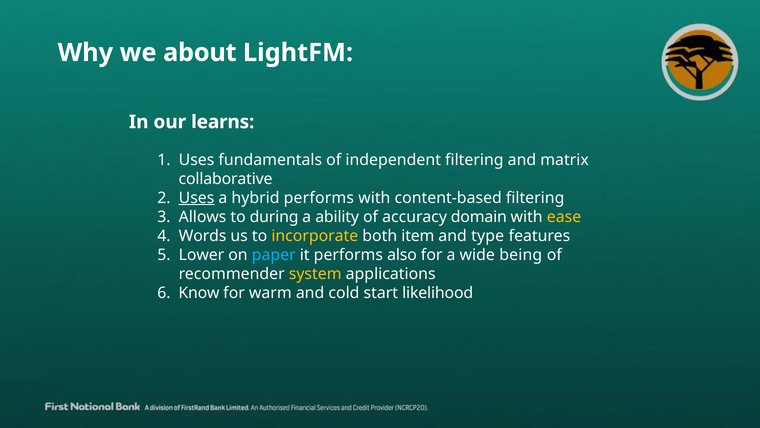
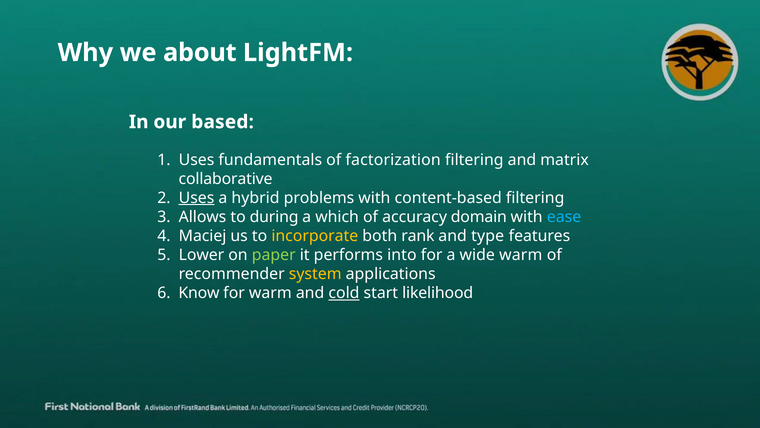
learns: learns -> based (223, 122)
independent: independent -> factorization (393, 160)
hybrid performs: performs -> problems (319, 198)
ability: ability -> which (337, 217)
ease colour: yellow -> light blue (564, 217)
Words: Words -> Maciej (203, 236)
item: item -> rank (418, 236)
paper colour: light blue -> light green (274, 255)
also: also -> into (402, 255)
wide being: being -> warm (521, 255)
cold underline: none -> present (344, 293)
